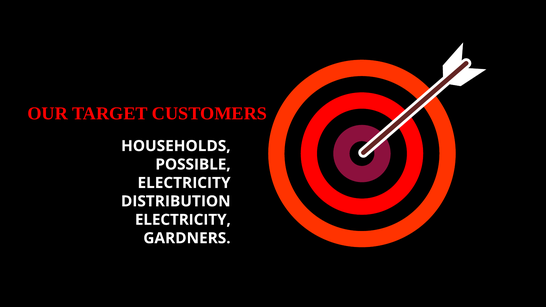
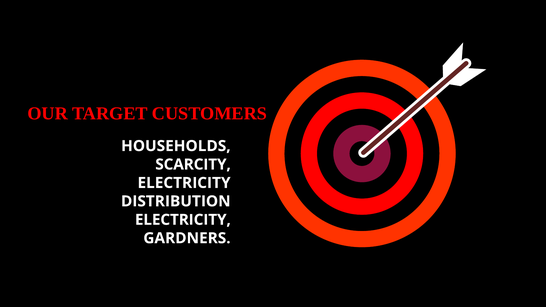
POSSIBLE: POSSIBLE -> SCARCITY (193, 165)
